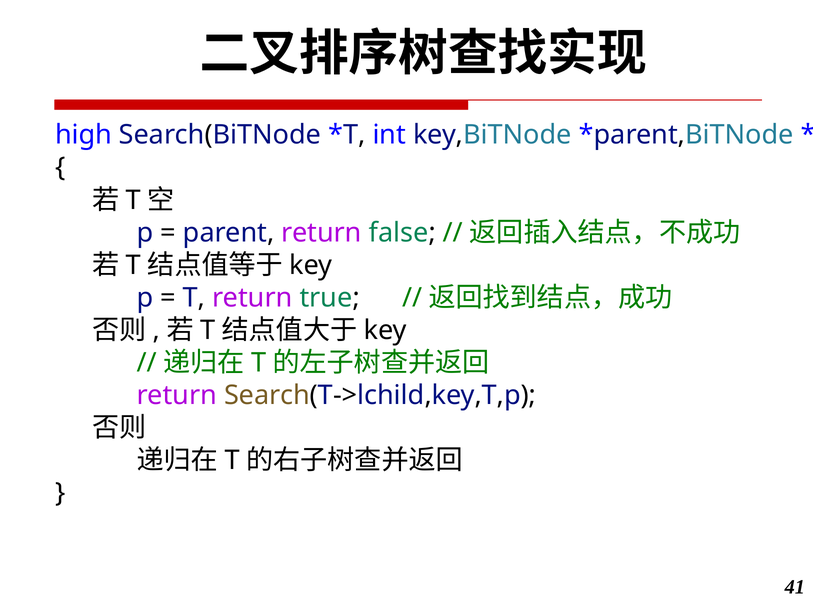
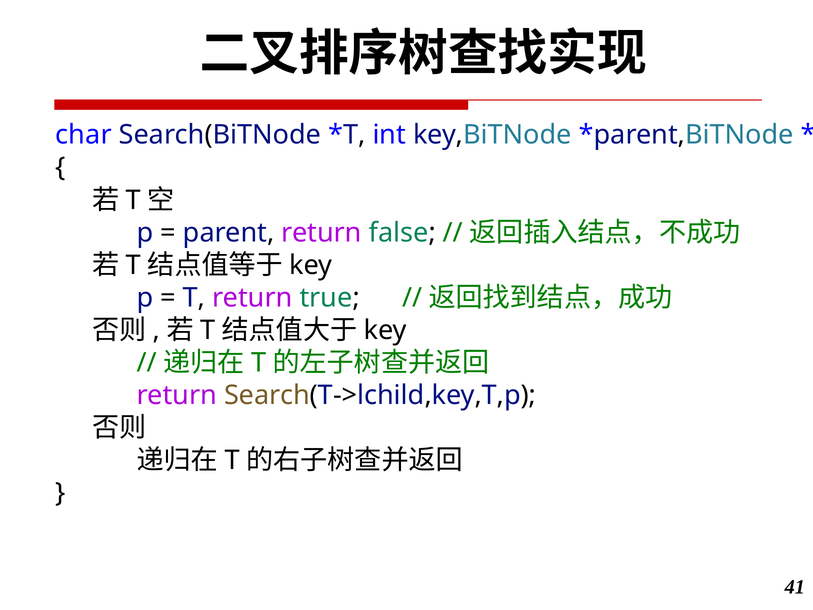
high: high -> char (84, 135)
